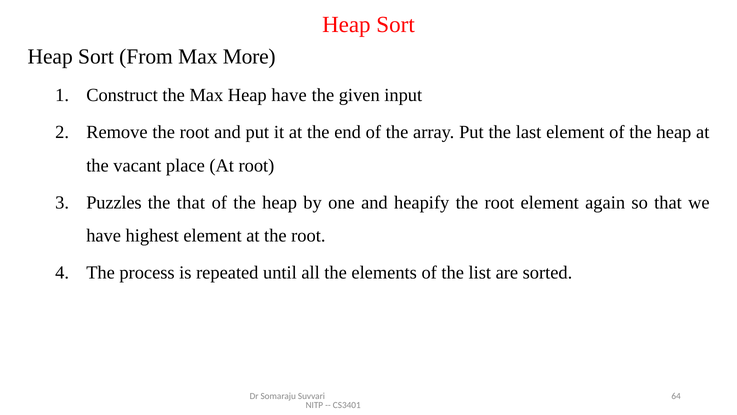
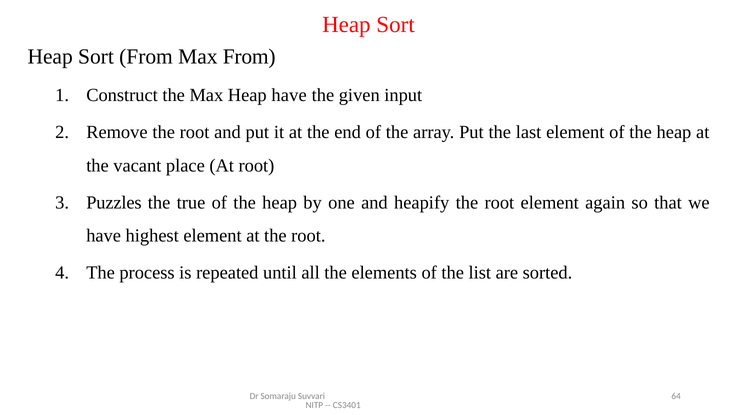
Max More: More -> From (249, 56)
the that: that -> true (191, 202)
